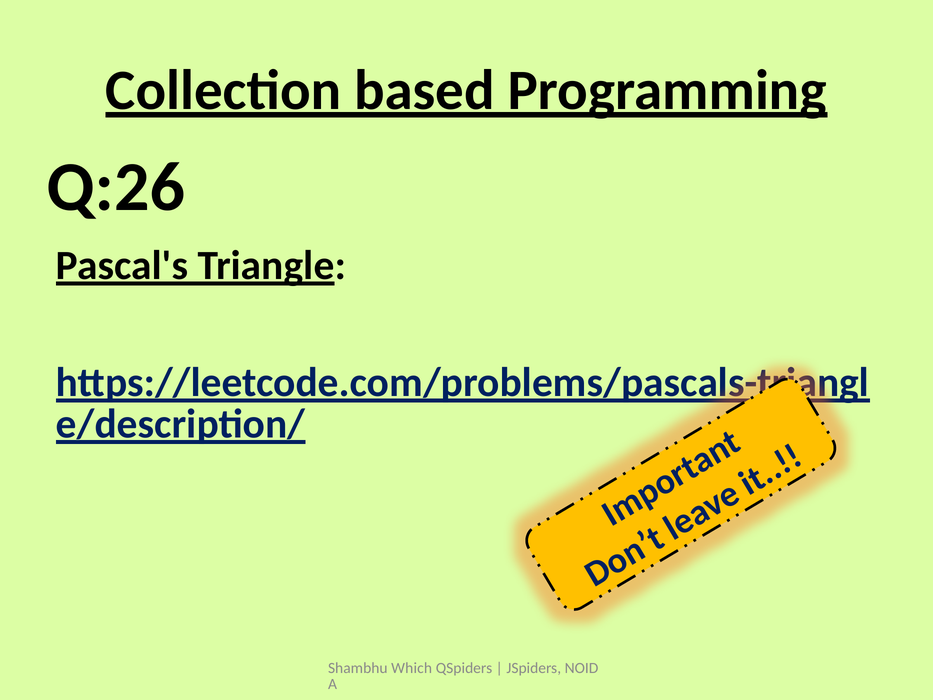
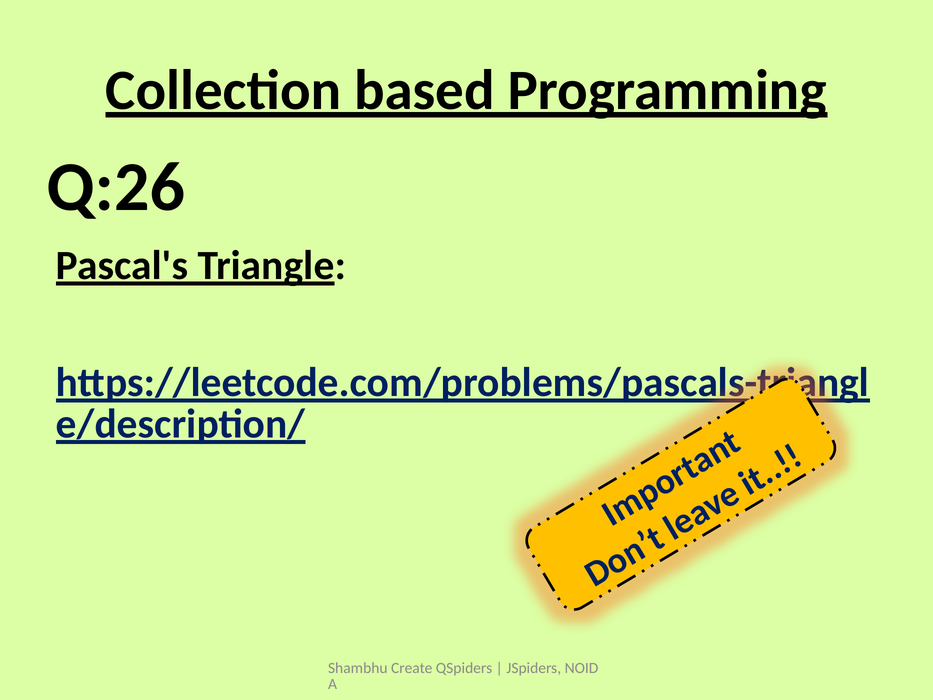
Which: Which -> Create (412, 668)
